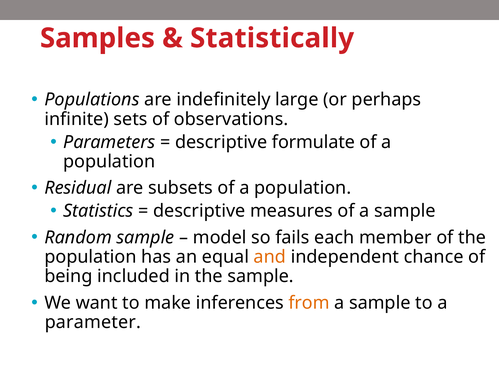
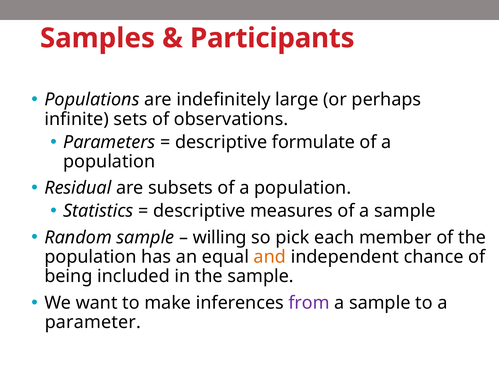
Statistically: Statistically -> Participants (272, 38)
model: model -> willing (220, 237)
fails: fails -> pick (292, 237)
from colour: orange -> purple (309, 302)
